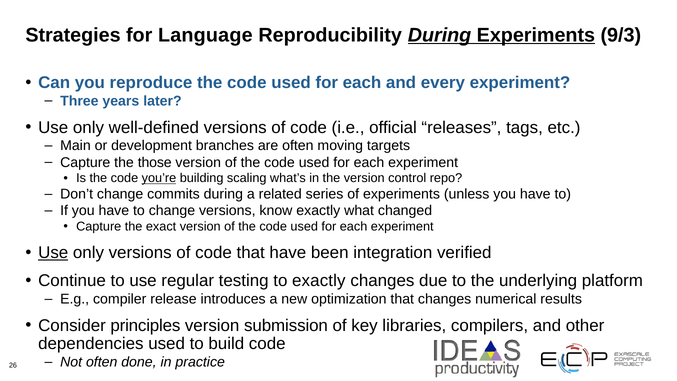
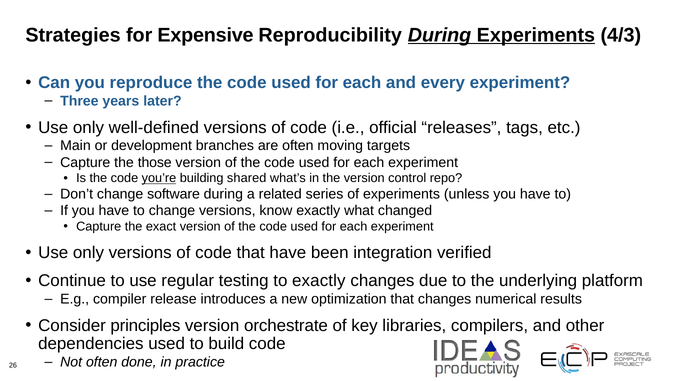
Language: Language -> Expensive (206, 35)
9/3: 9/3 -> 4/3 (621, 35)
scaling: scaling -> shared (247, 178)
commits: commits -> software (174, 194)
Use underline: present -> none (53, 253)
submission: submission -> orchestrate (286, 326)
